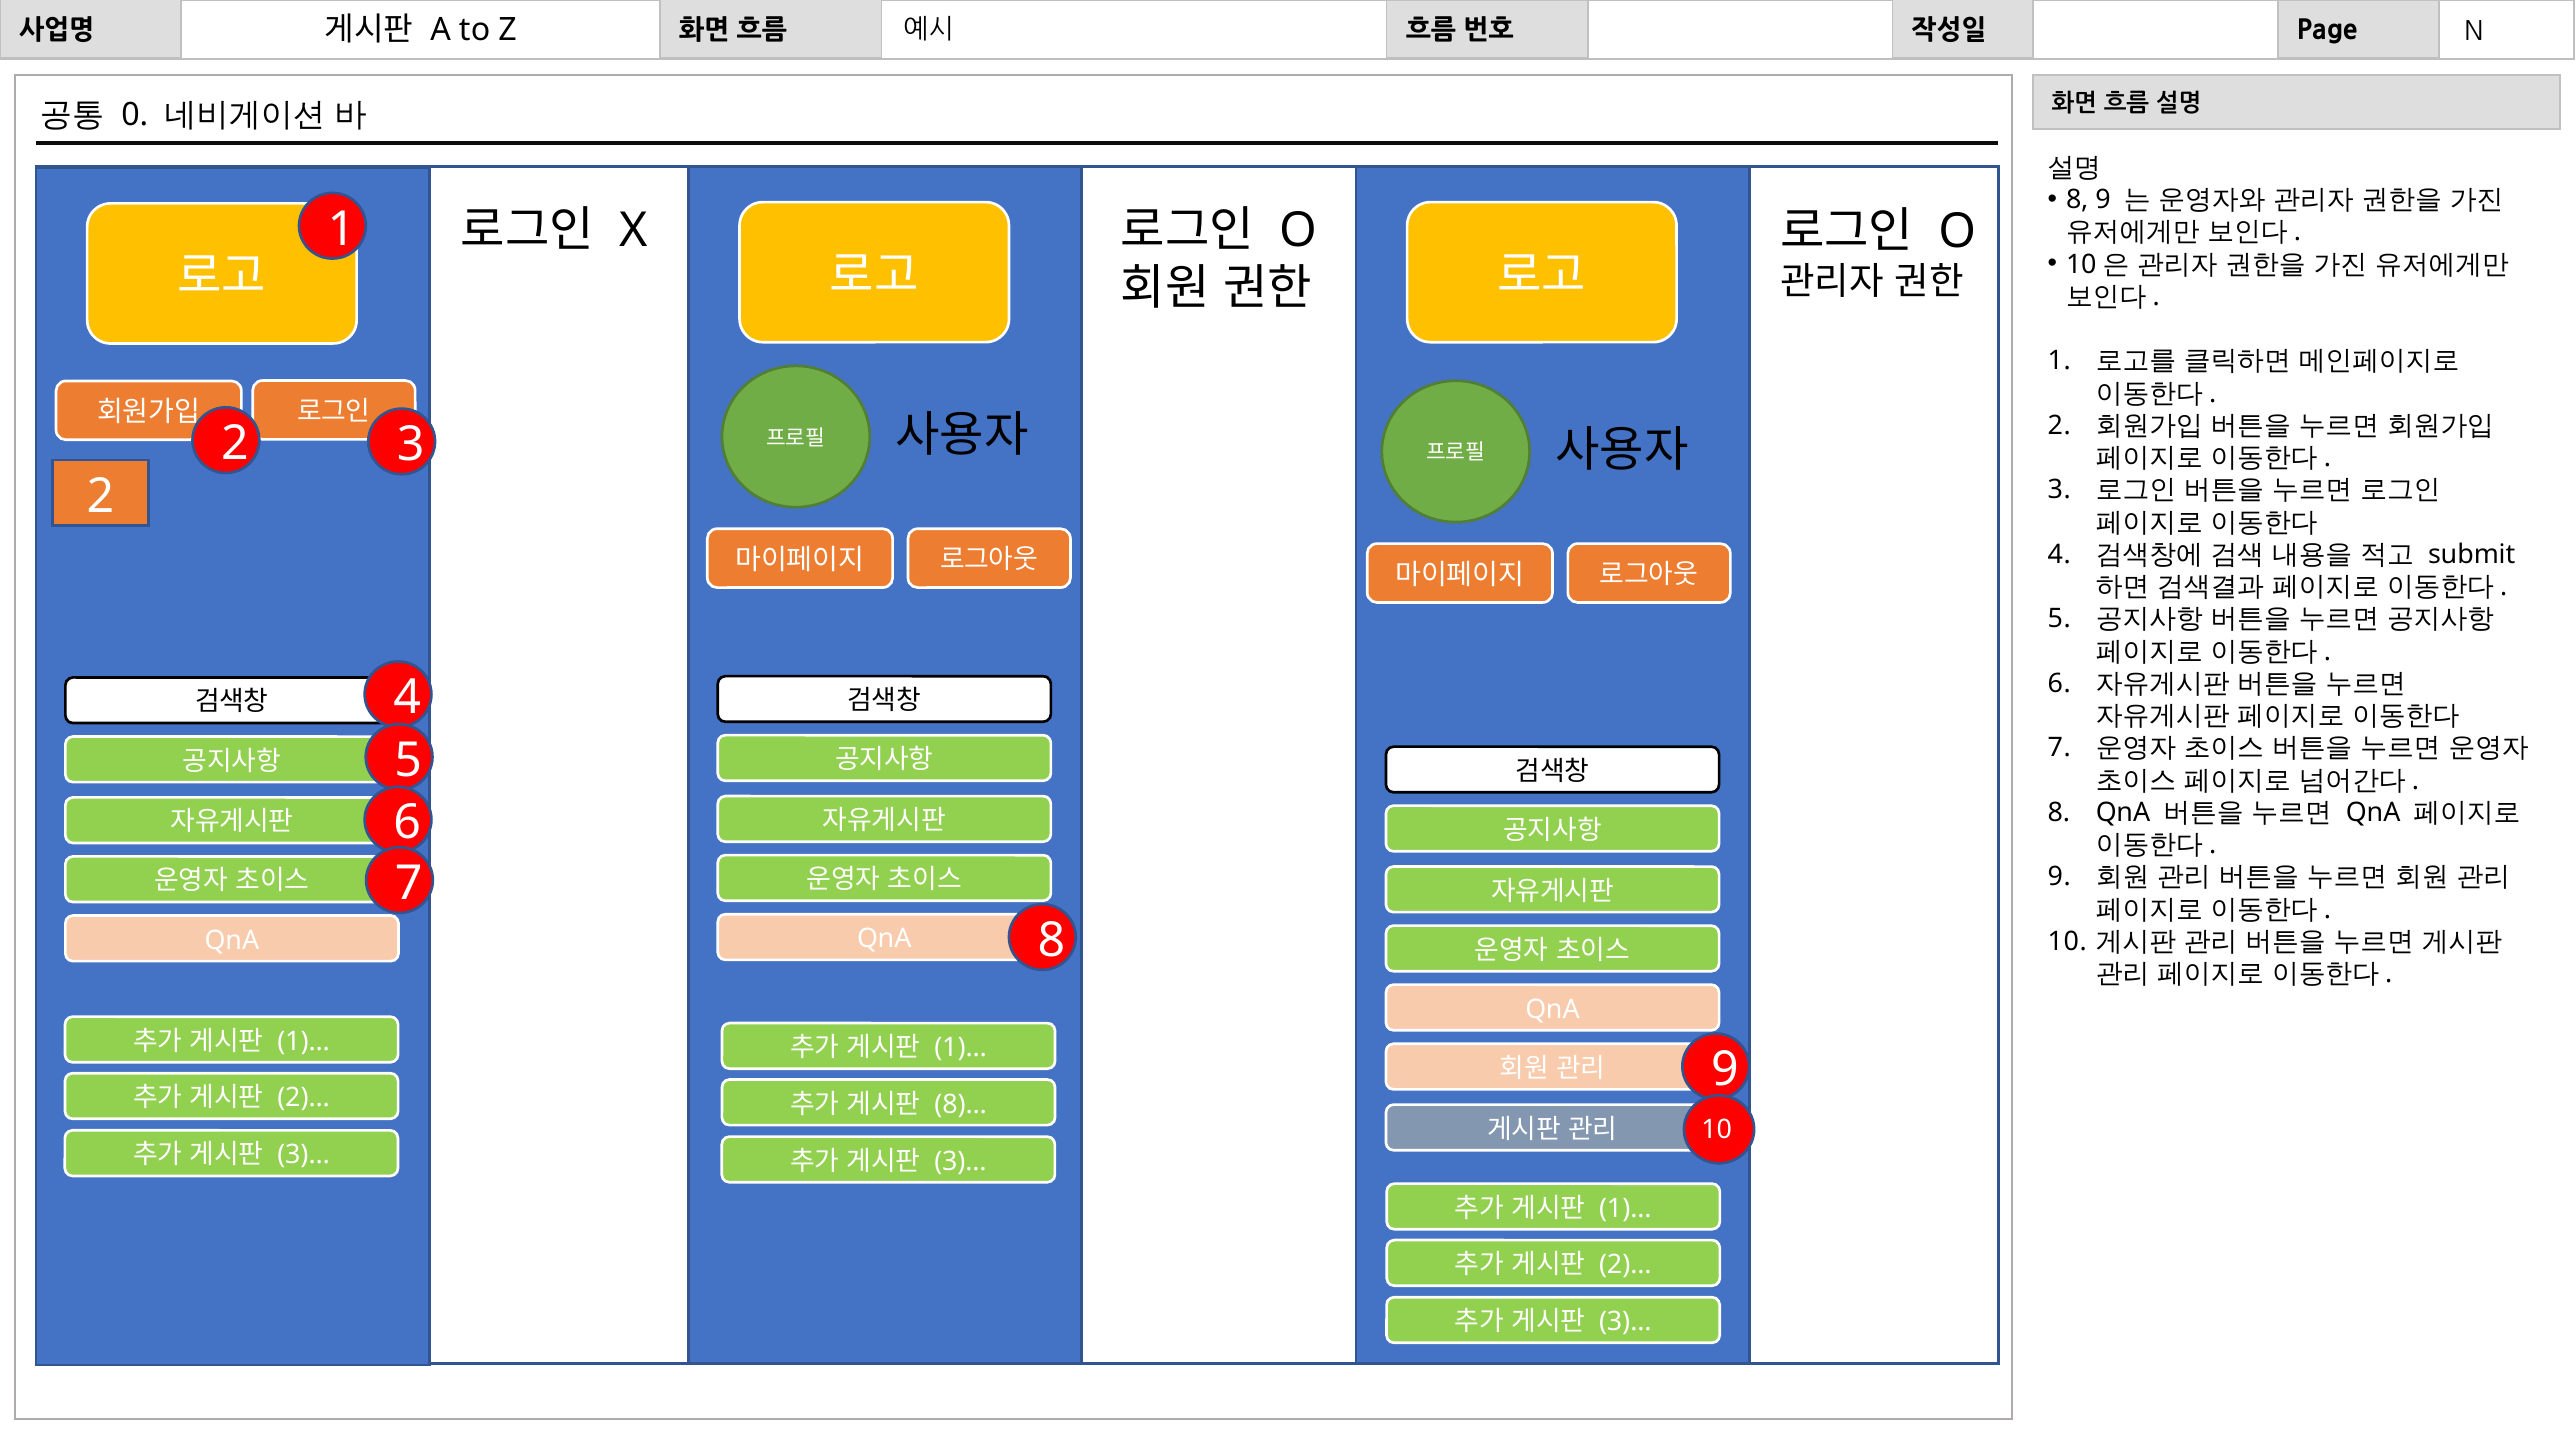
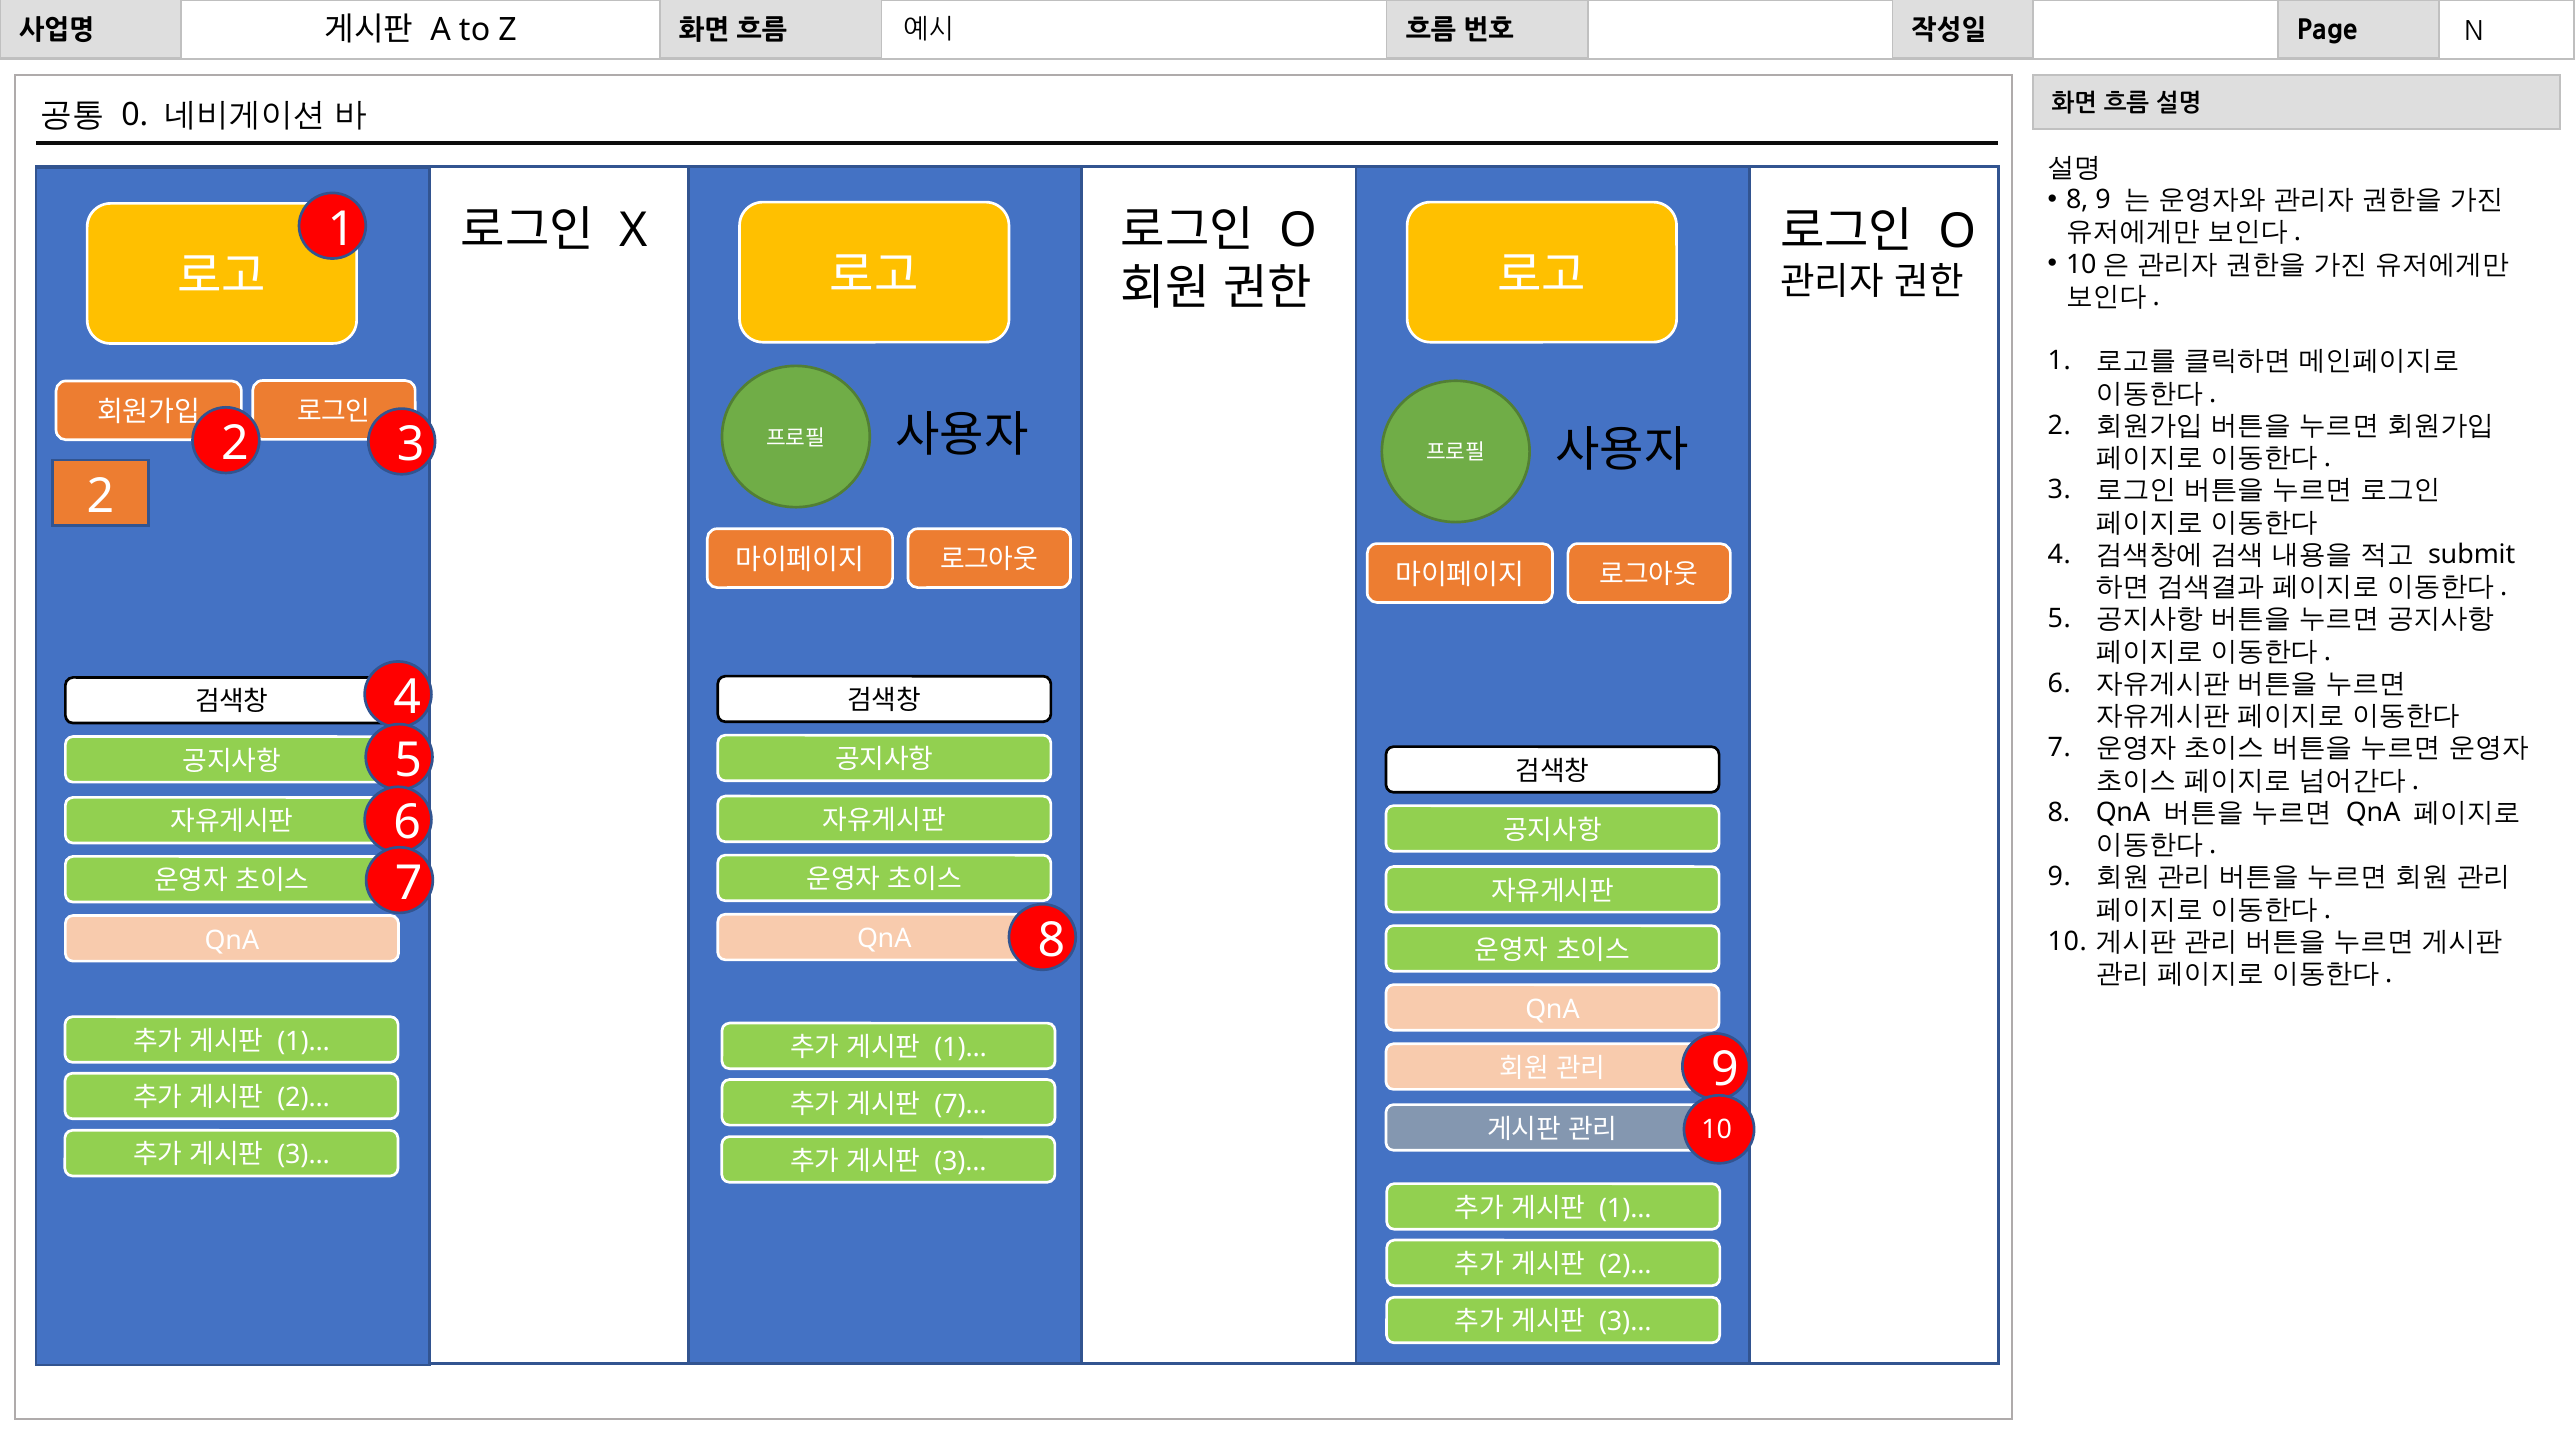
8)…: 8)… -> 7)… (961, 1104)
